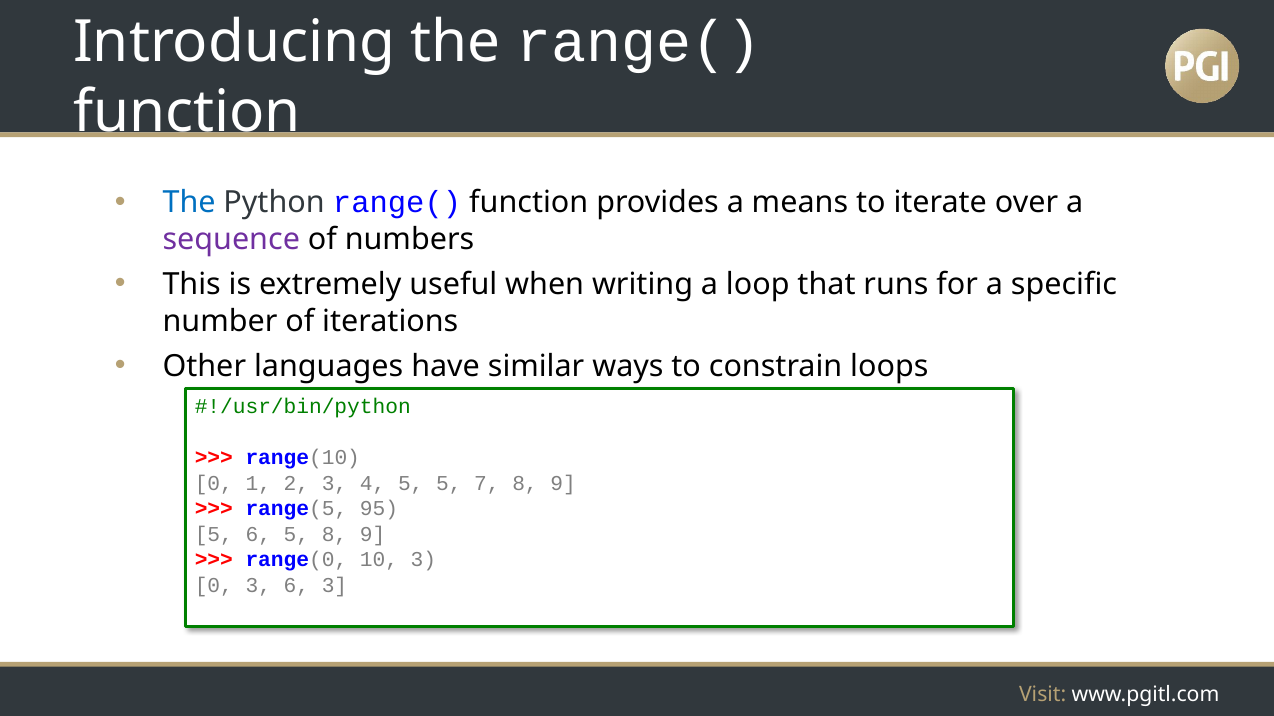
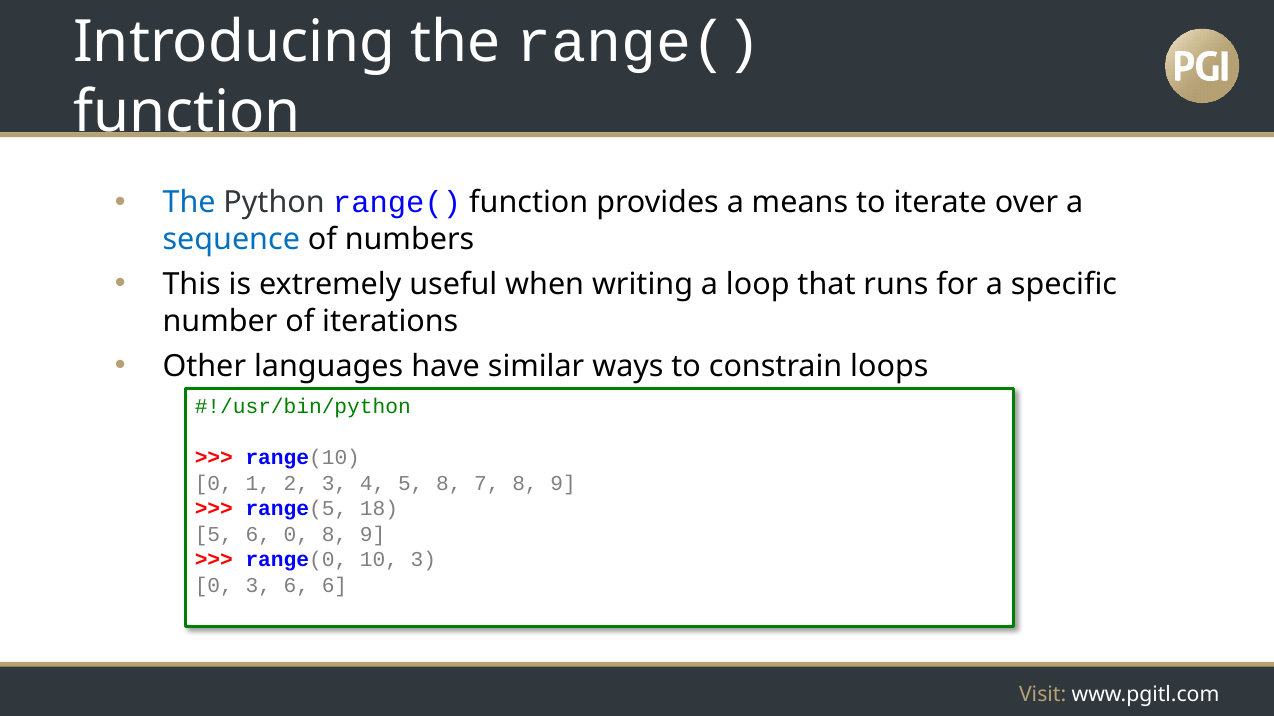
sequence colour: purple -> blue (231, 240)
5 5: 5 -> 8 (449, 484)
95: 95 -> 18 (379, 509)
6 5: 5 -> 0 (296, 535)
6 3: 3 -> 6 (335, 586)
